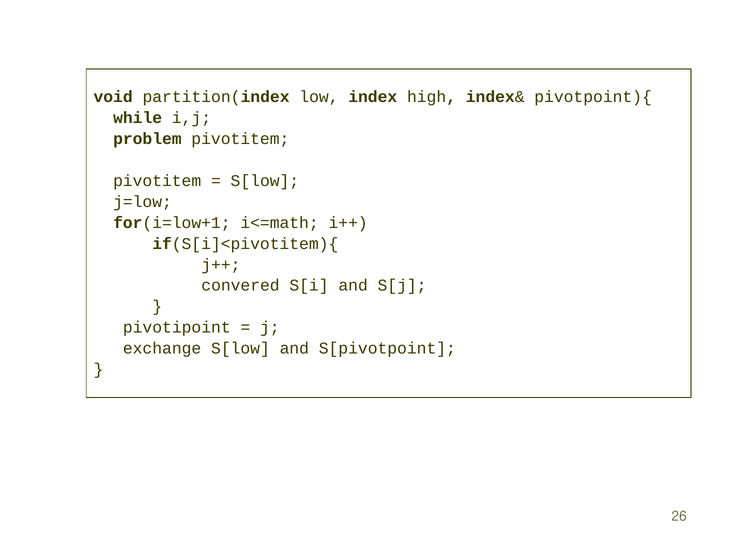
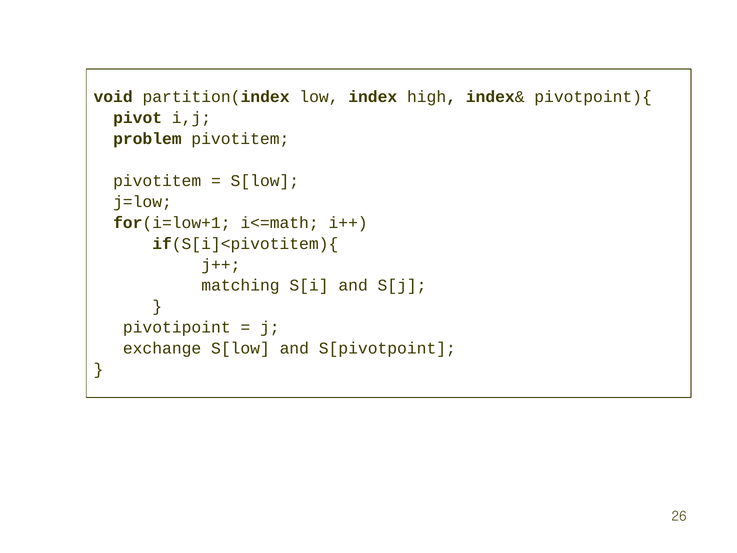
while: while -> pivot (138, 118)
convered: convered -> matching (241, 285)
